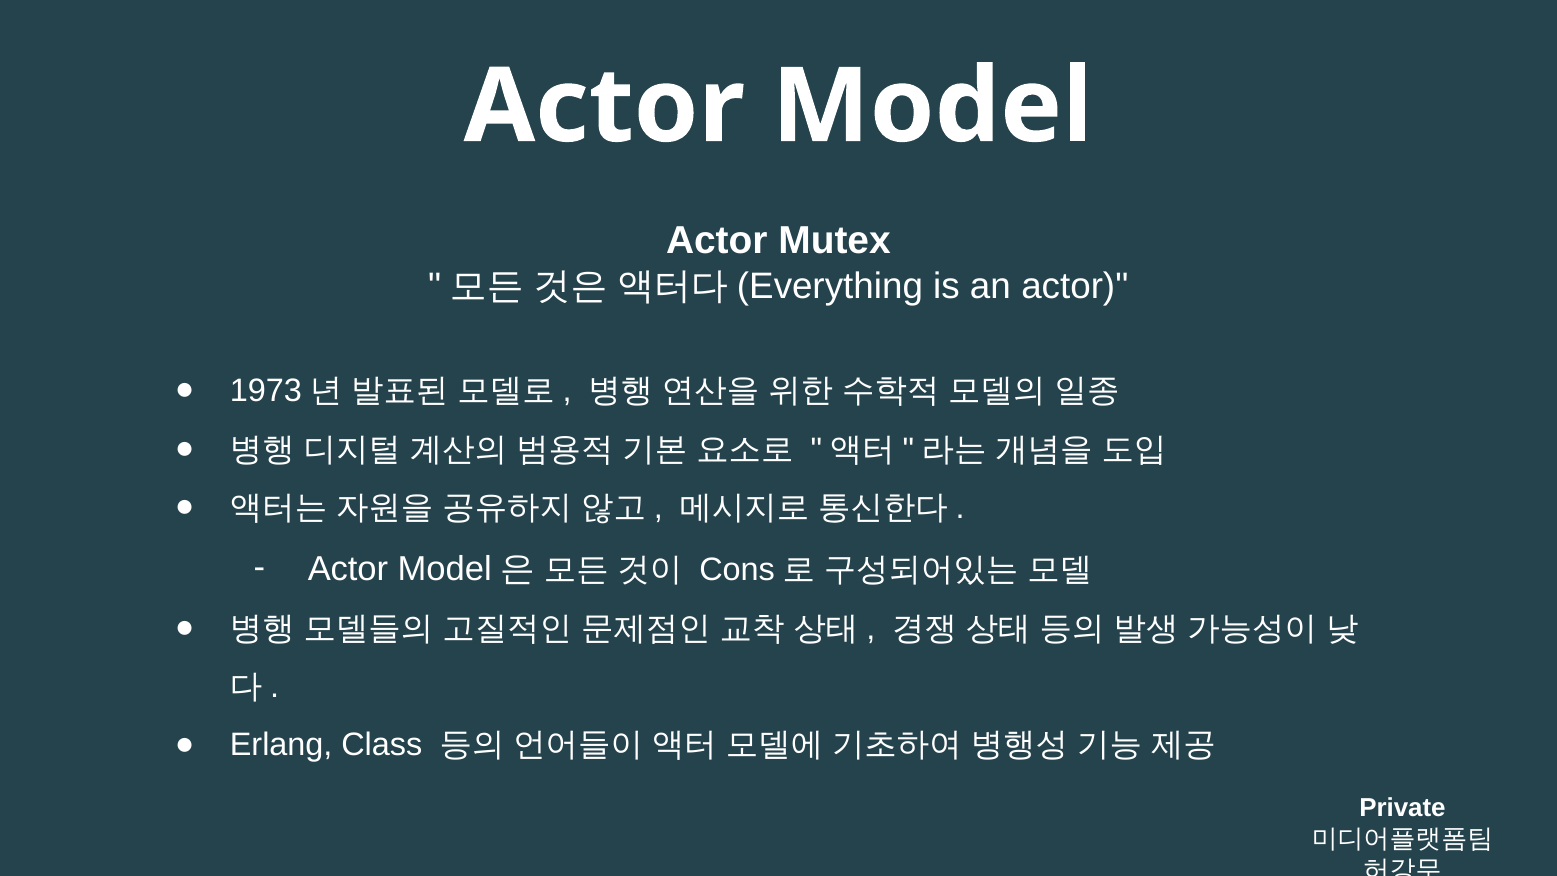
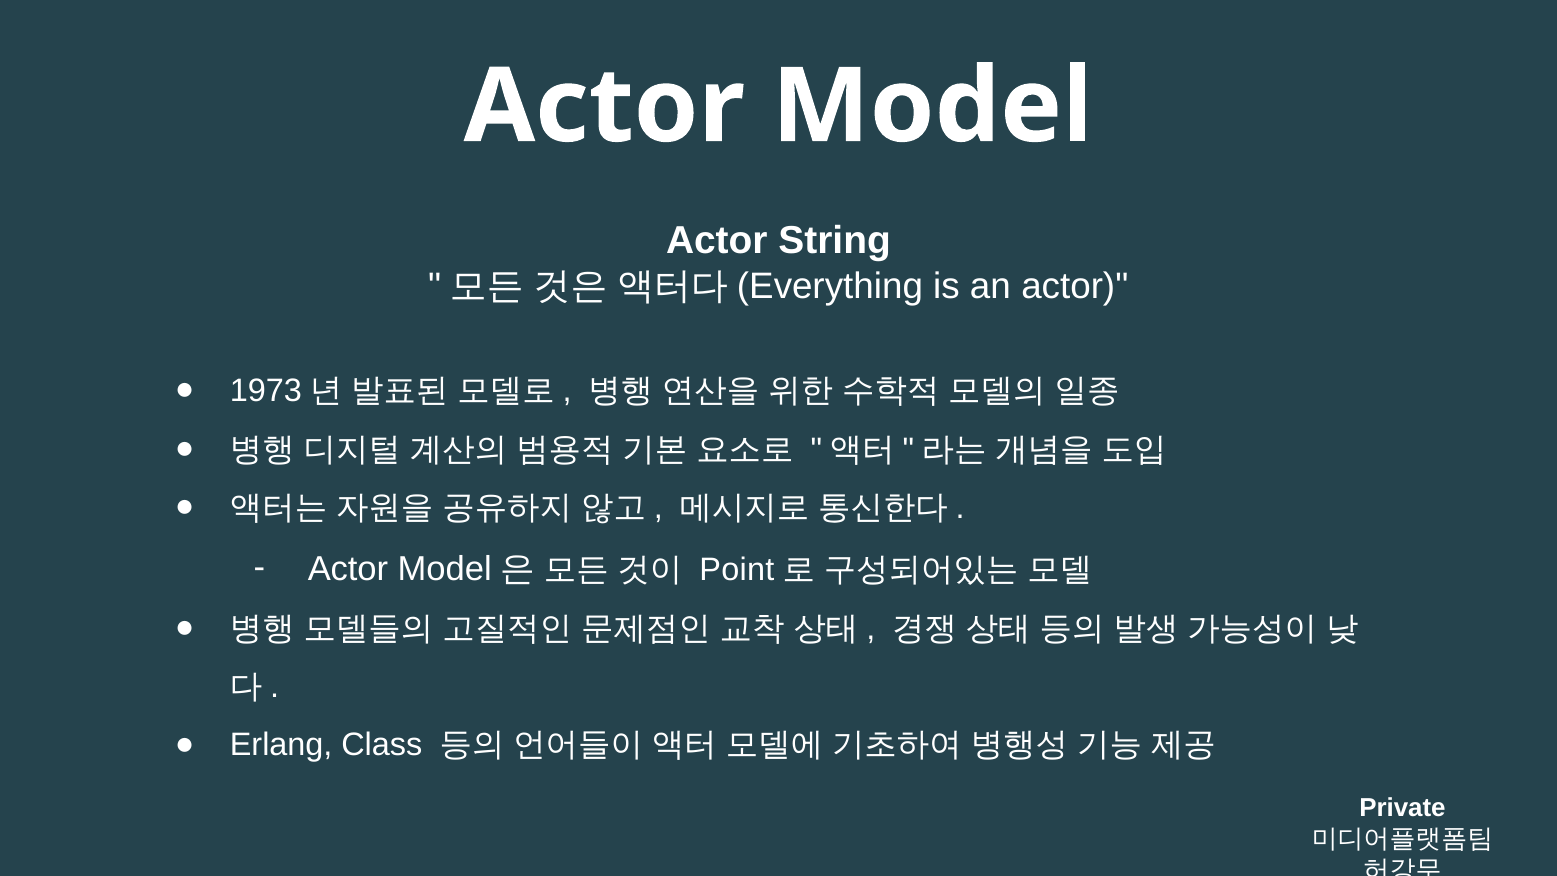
Mutex: Mutex -> String (835, 241)
Cons: Cons -> Point (737, 570)
